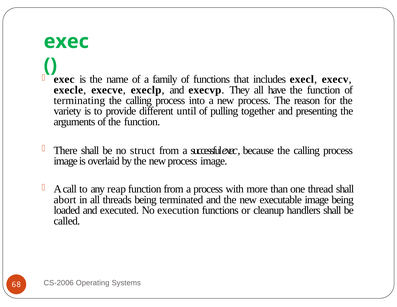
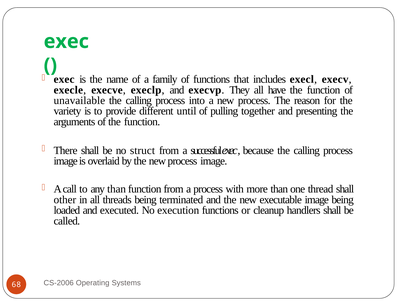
terminating: terminating -> unavailable (79, 100)
any reap: reap -> than (117, 189)
abort: abort -> other (65, 200)
